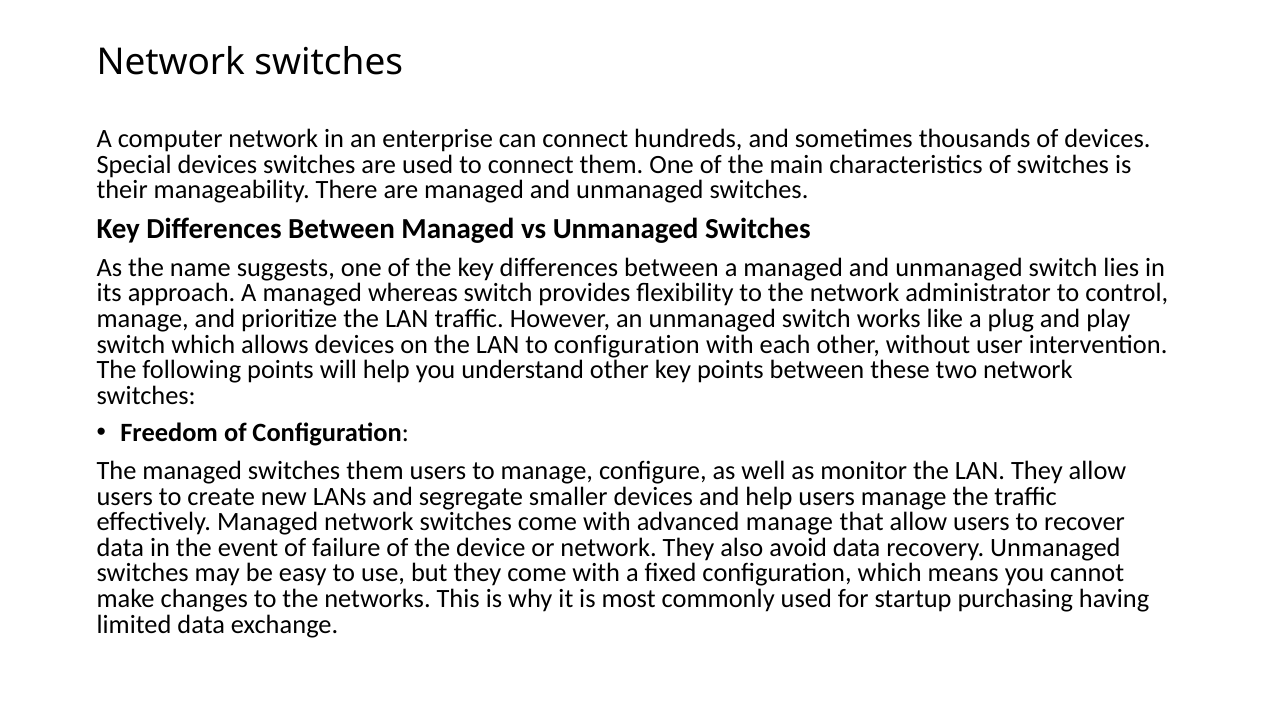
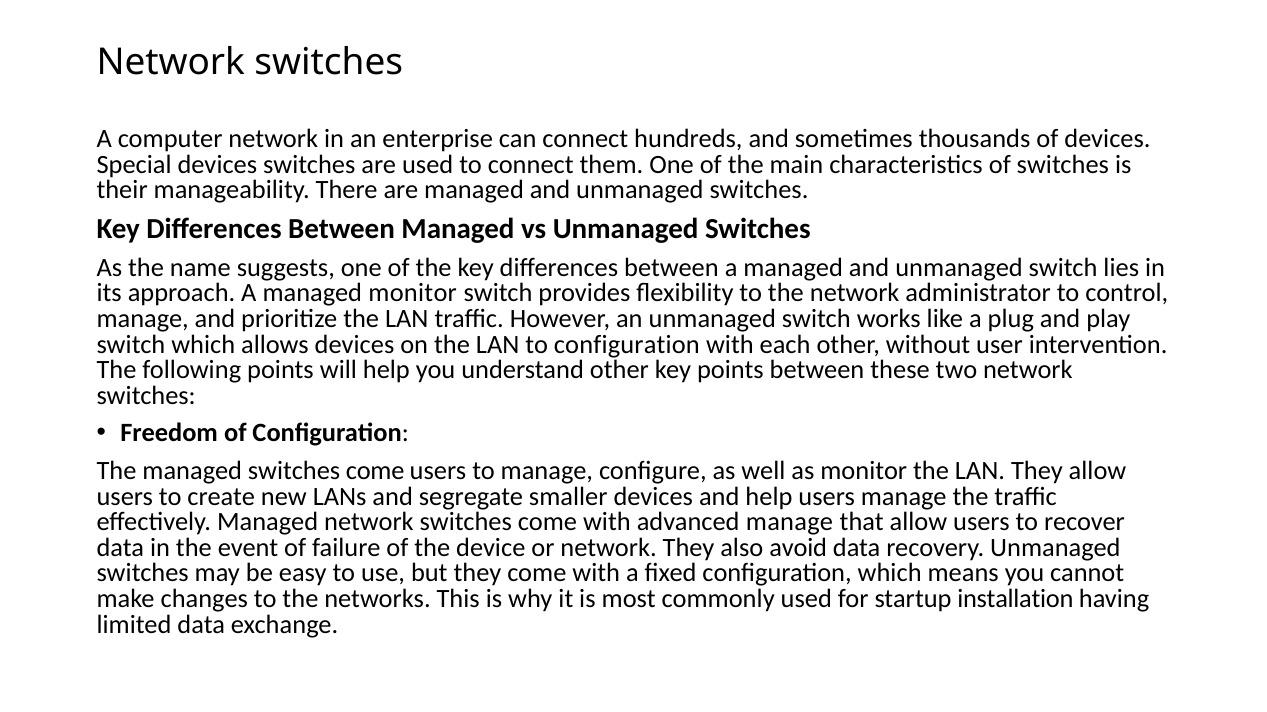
managed whereas: whereas -> monitor (413, 293)
managed switches them: them -> come (375, 471)
purchasing: purchasing -> installation (1015, 599)
